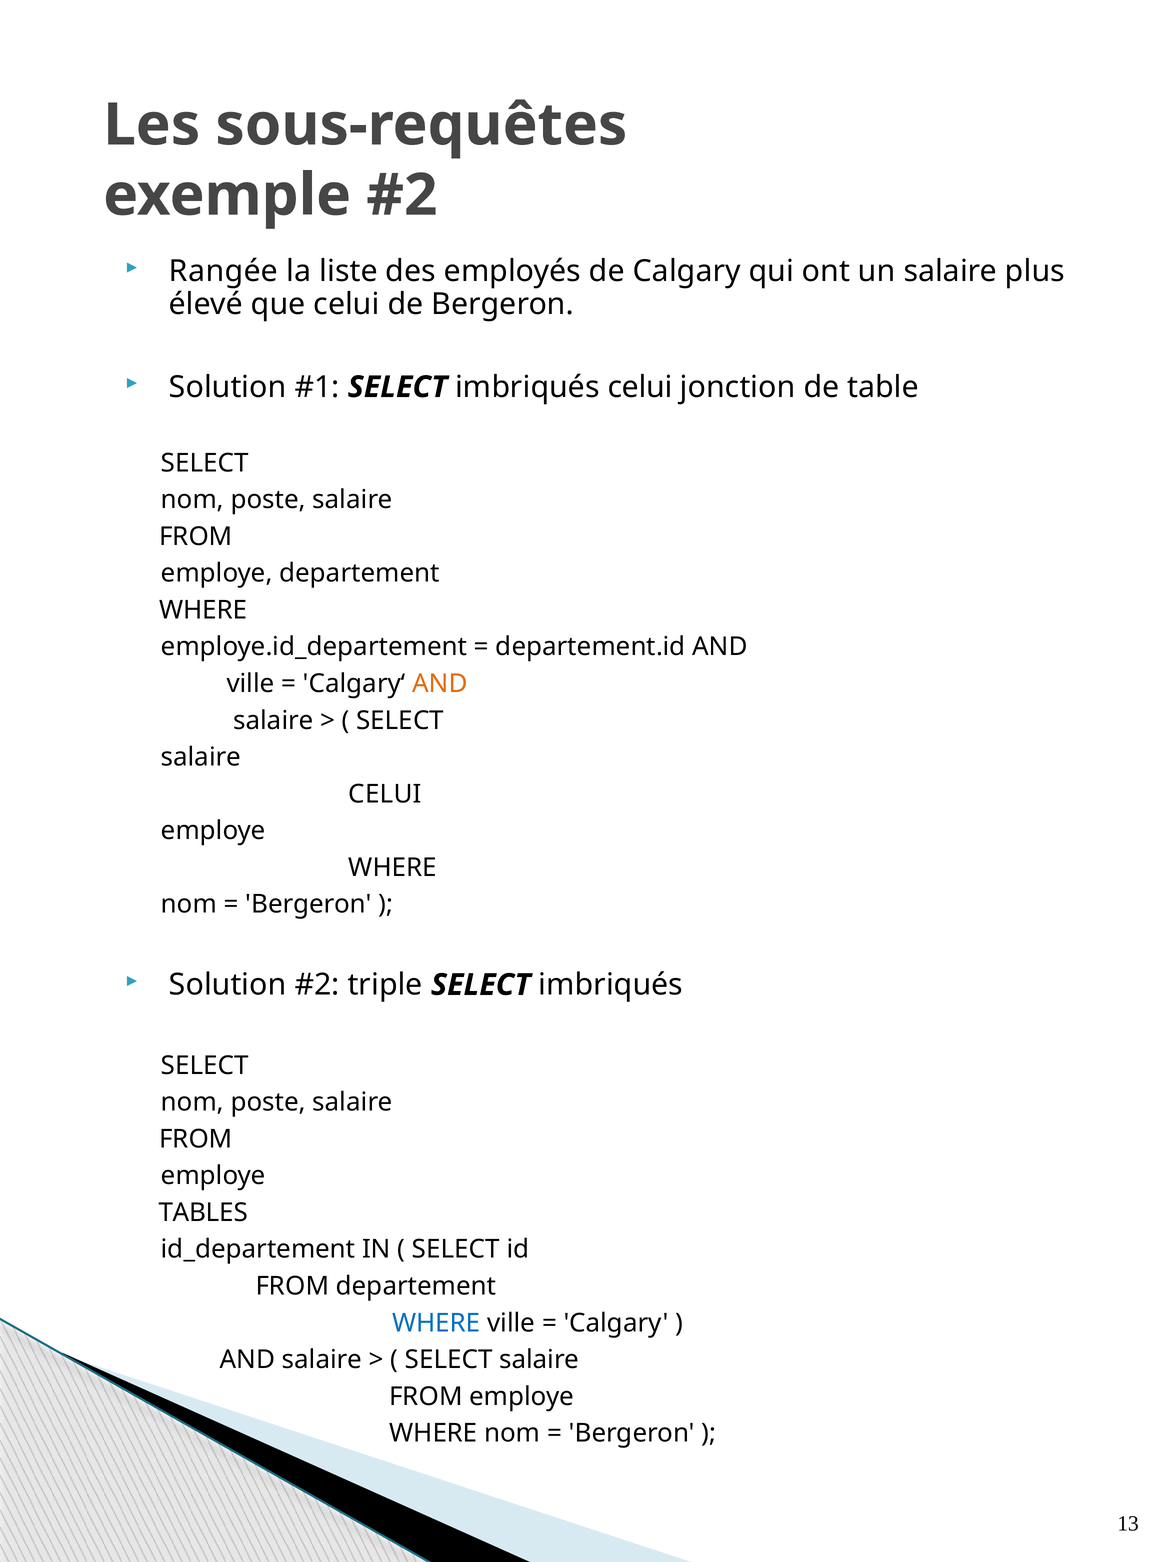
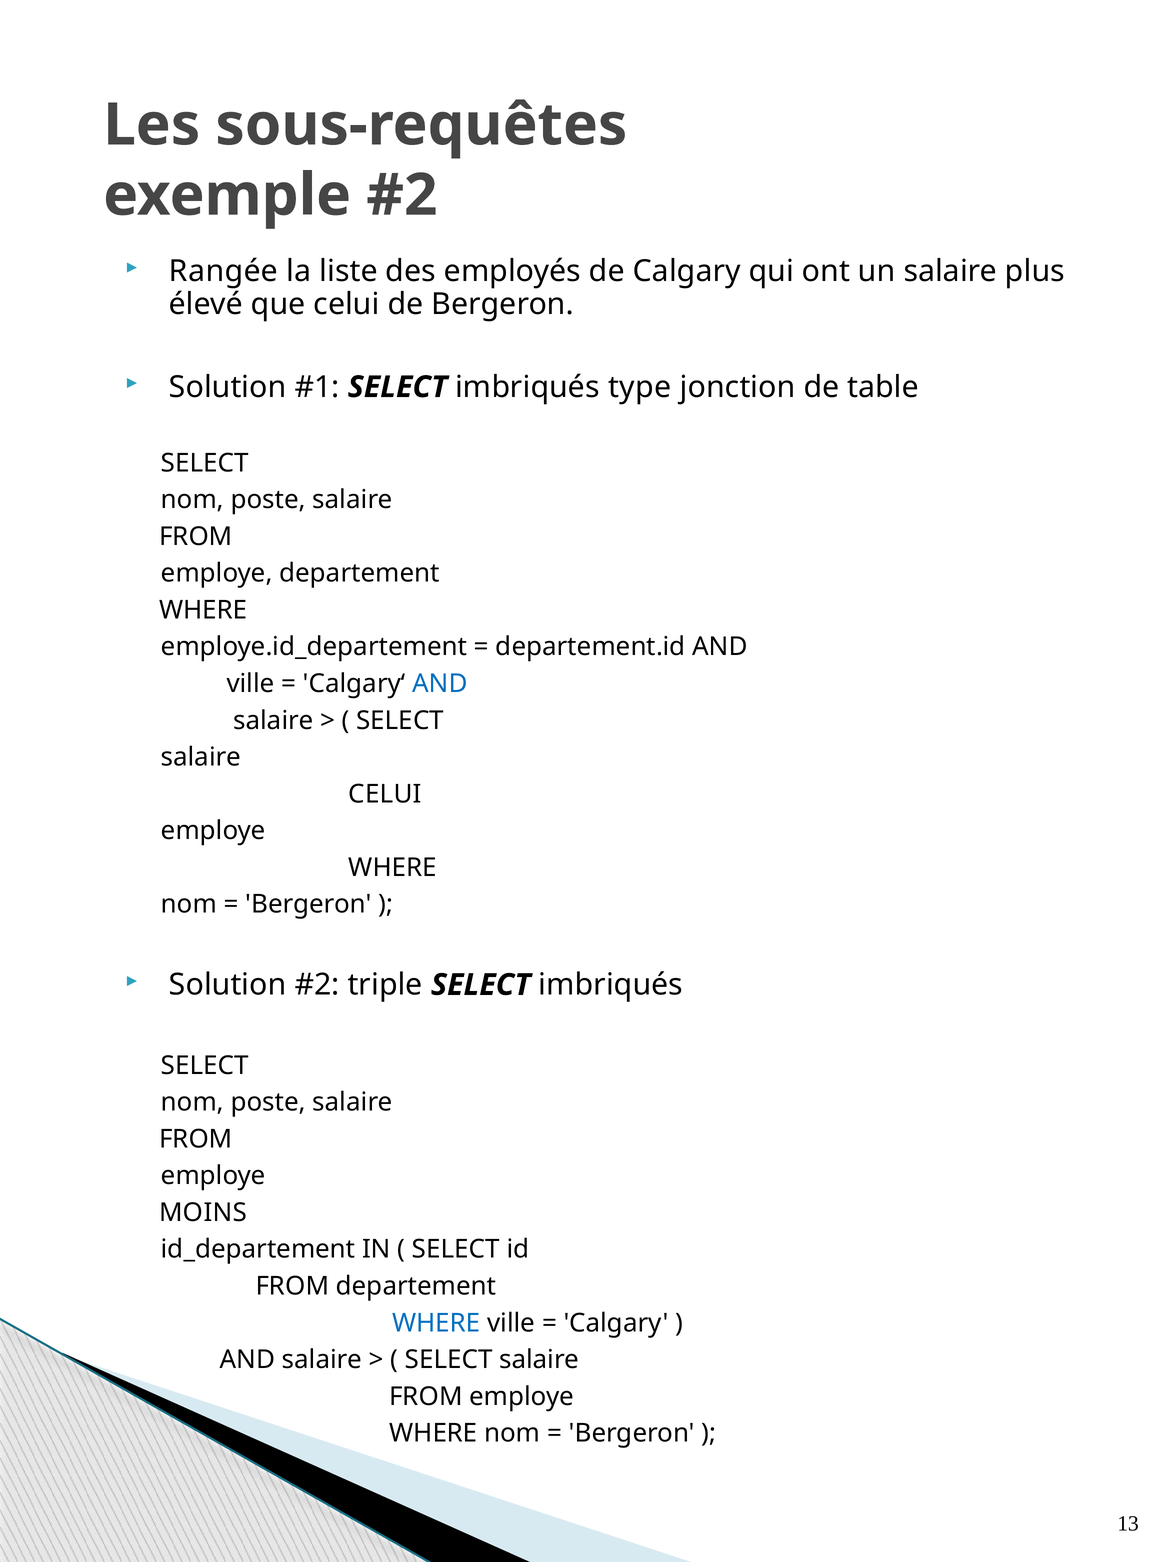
imbriqués celui: celui -> type (640, 387)
AND colour: orange -> blue (440, 683)
TABLES: TABLES -> MOINS (203, 1212)
